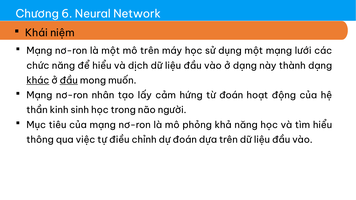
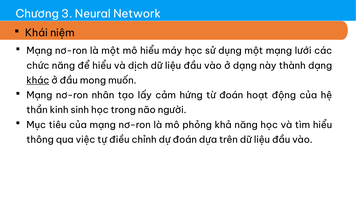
6: 6 -> 3 (67, 14)
mô trên: trên -> hiểu (150, 51)
đầu underline: present -> none (69, 81)
